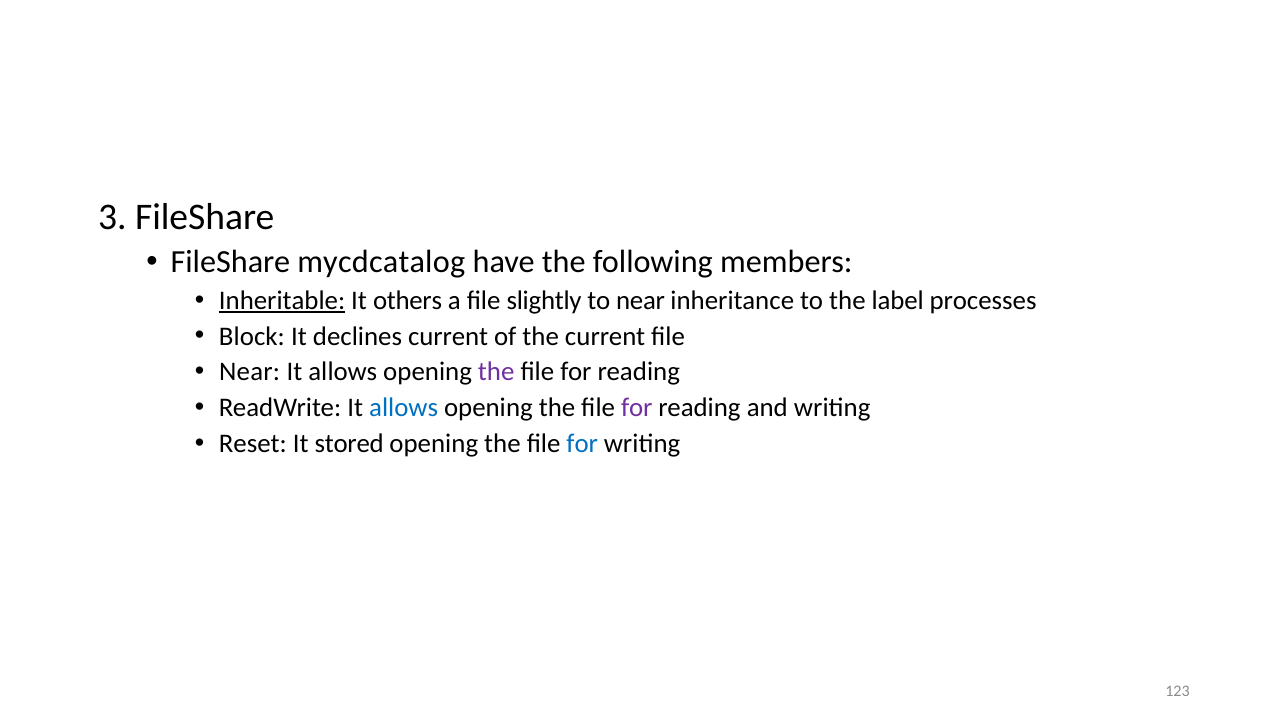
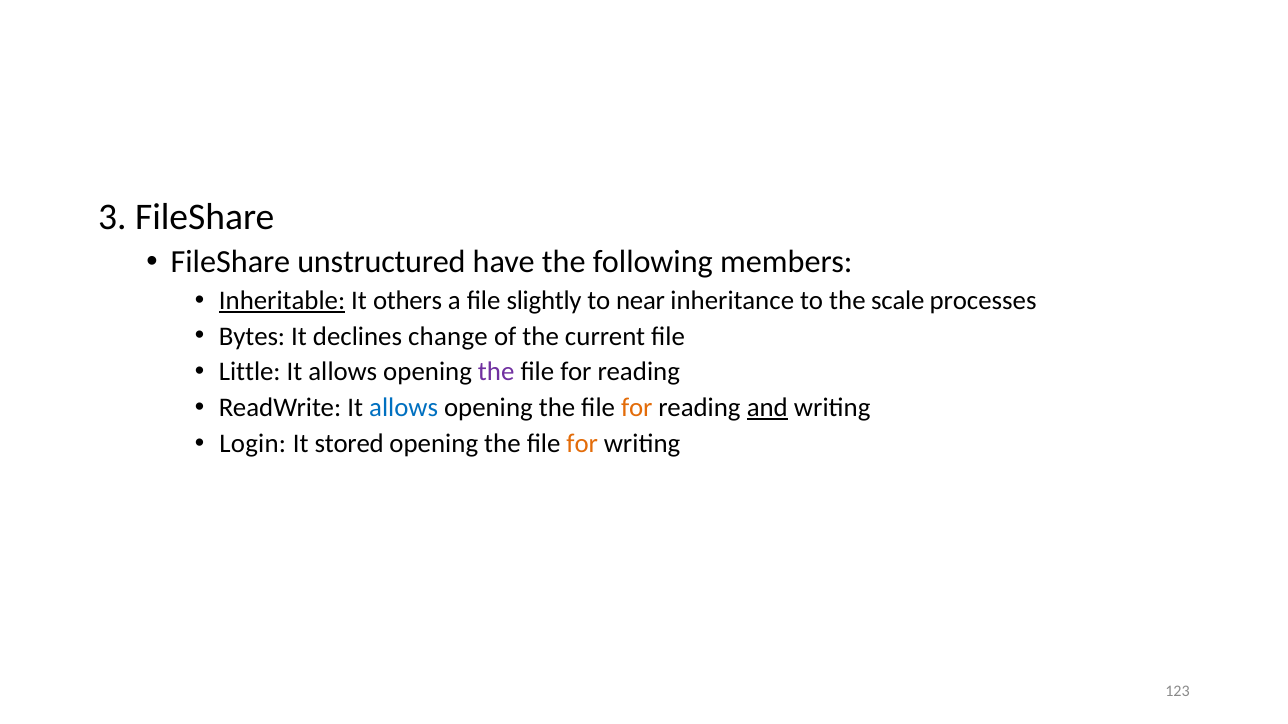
mycdcatalog: mycdcatalog -> unstructured (381, 262)
label: label -> scale (898, 301)
Block: Block -> Bytes (252, 336)
declines current: current -> change (448, 336)
Near: Near -> Little (250, 372)
for colour: purple -> orange (637, 408)
and underline: none -> present (767, 408)
Reset: Reset -> Login (253, 444)
for colour: blue -> orange (582, 444)
